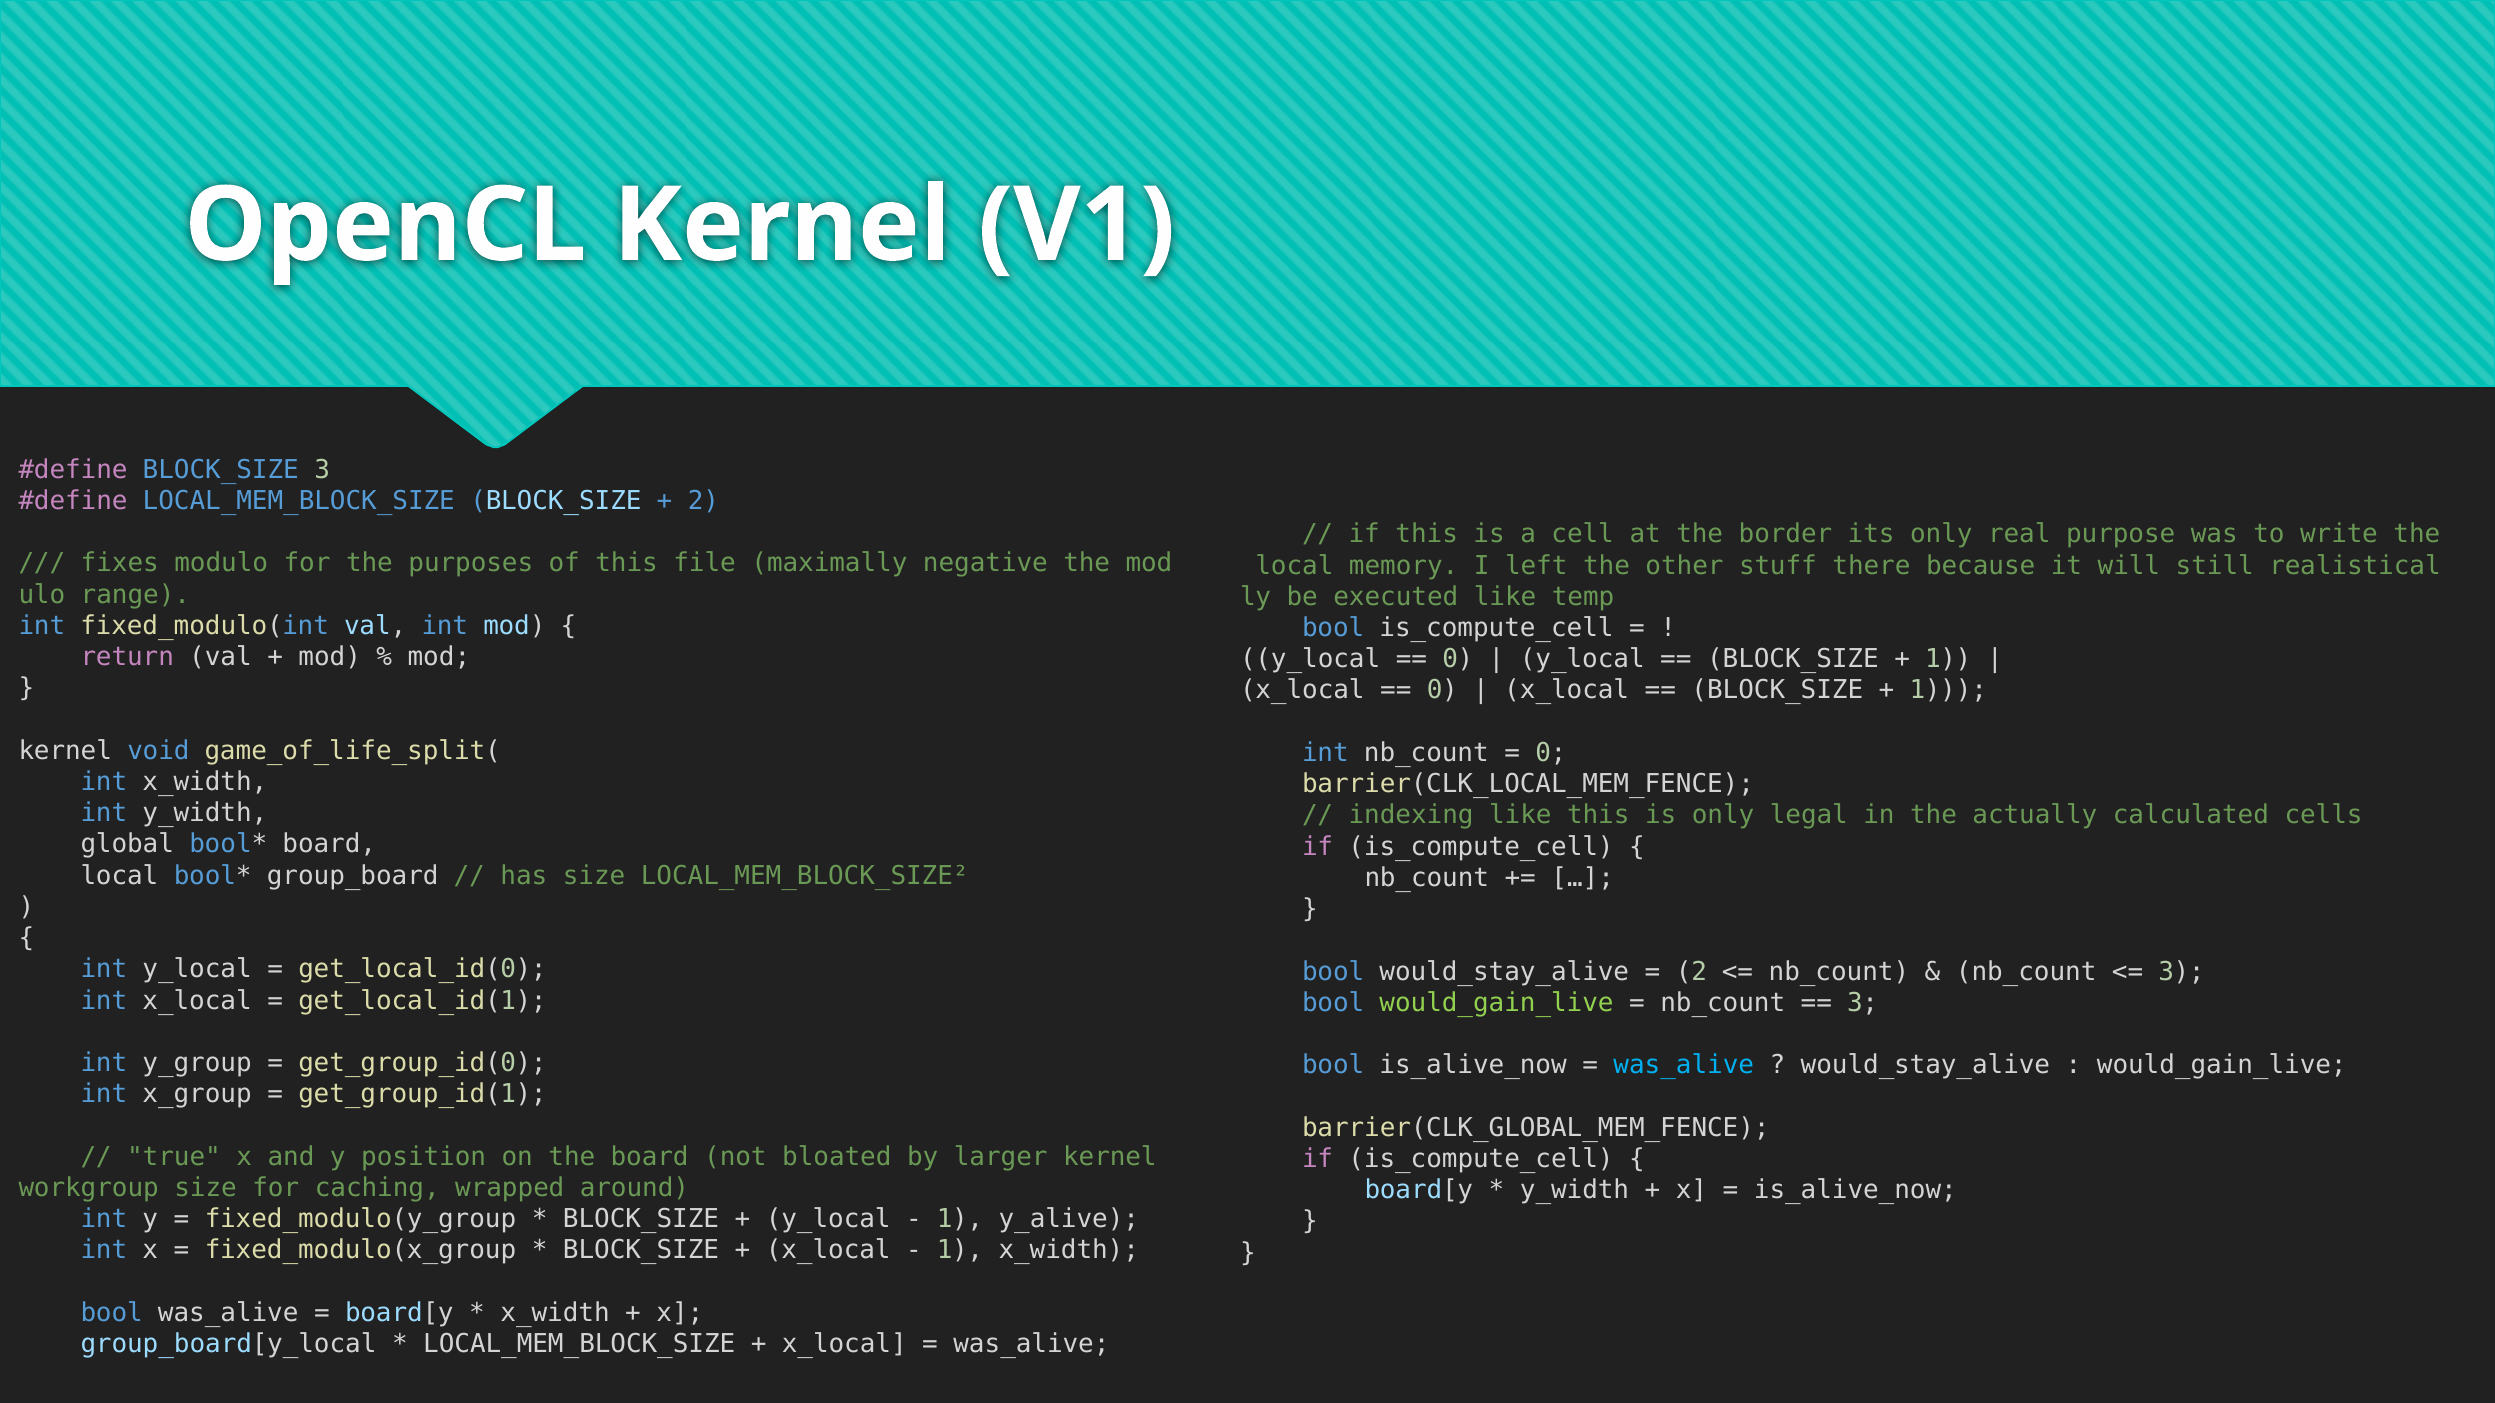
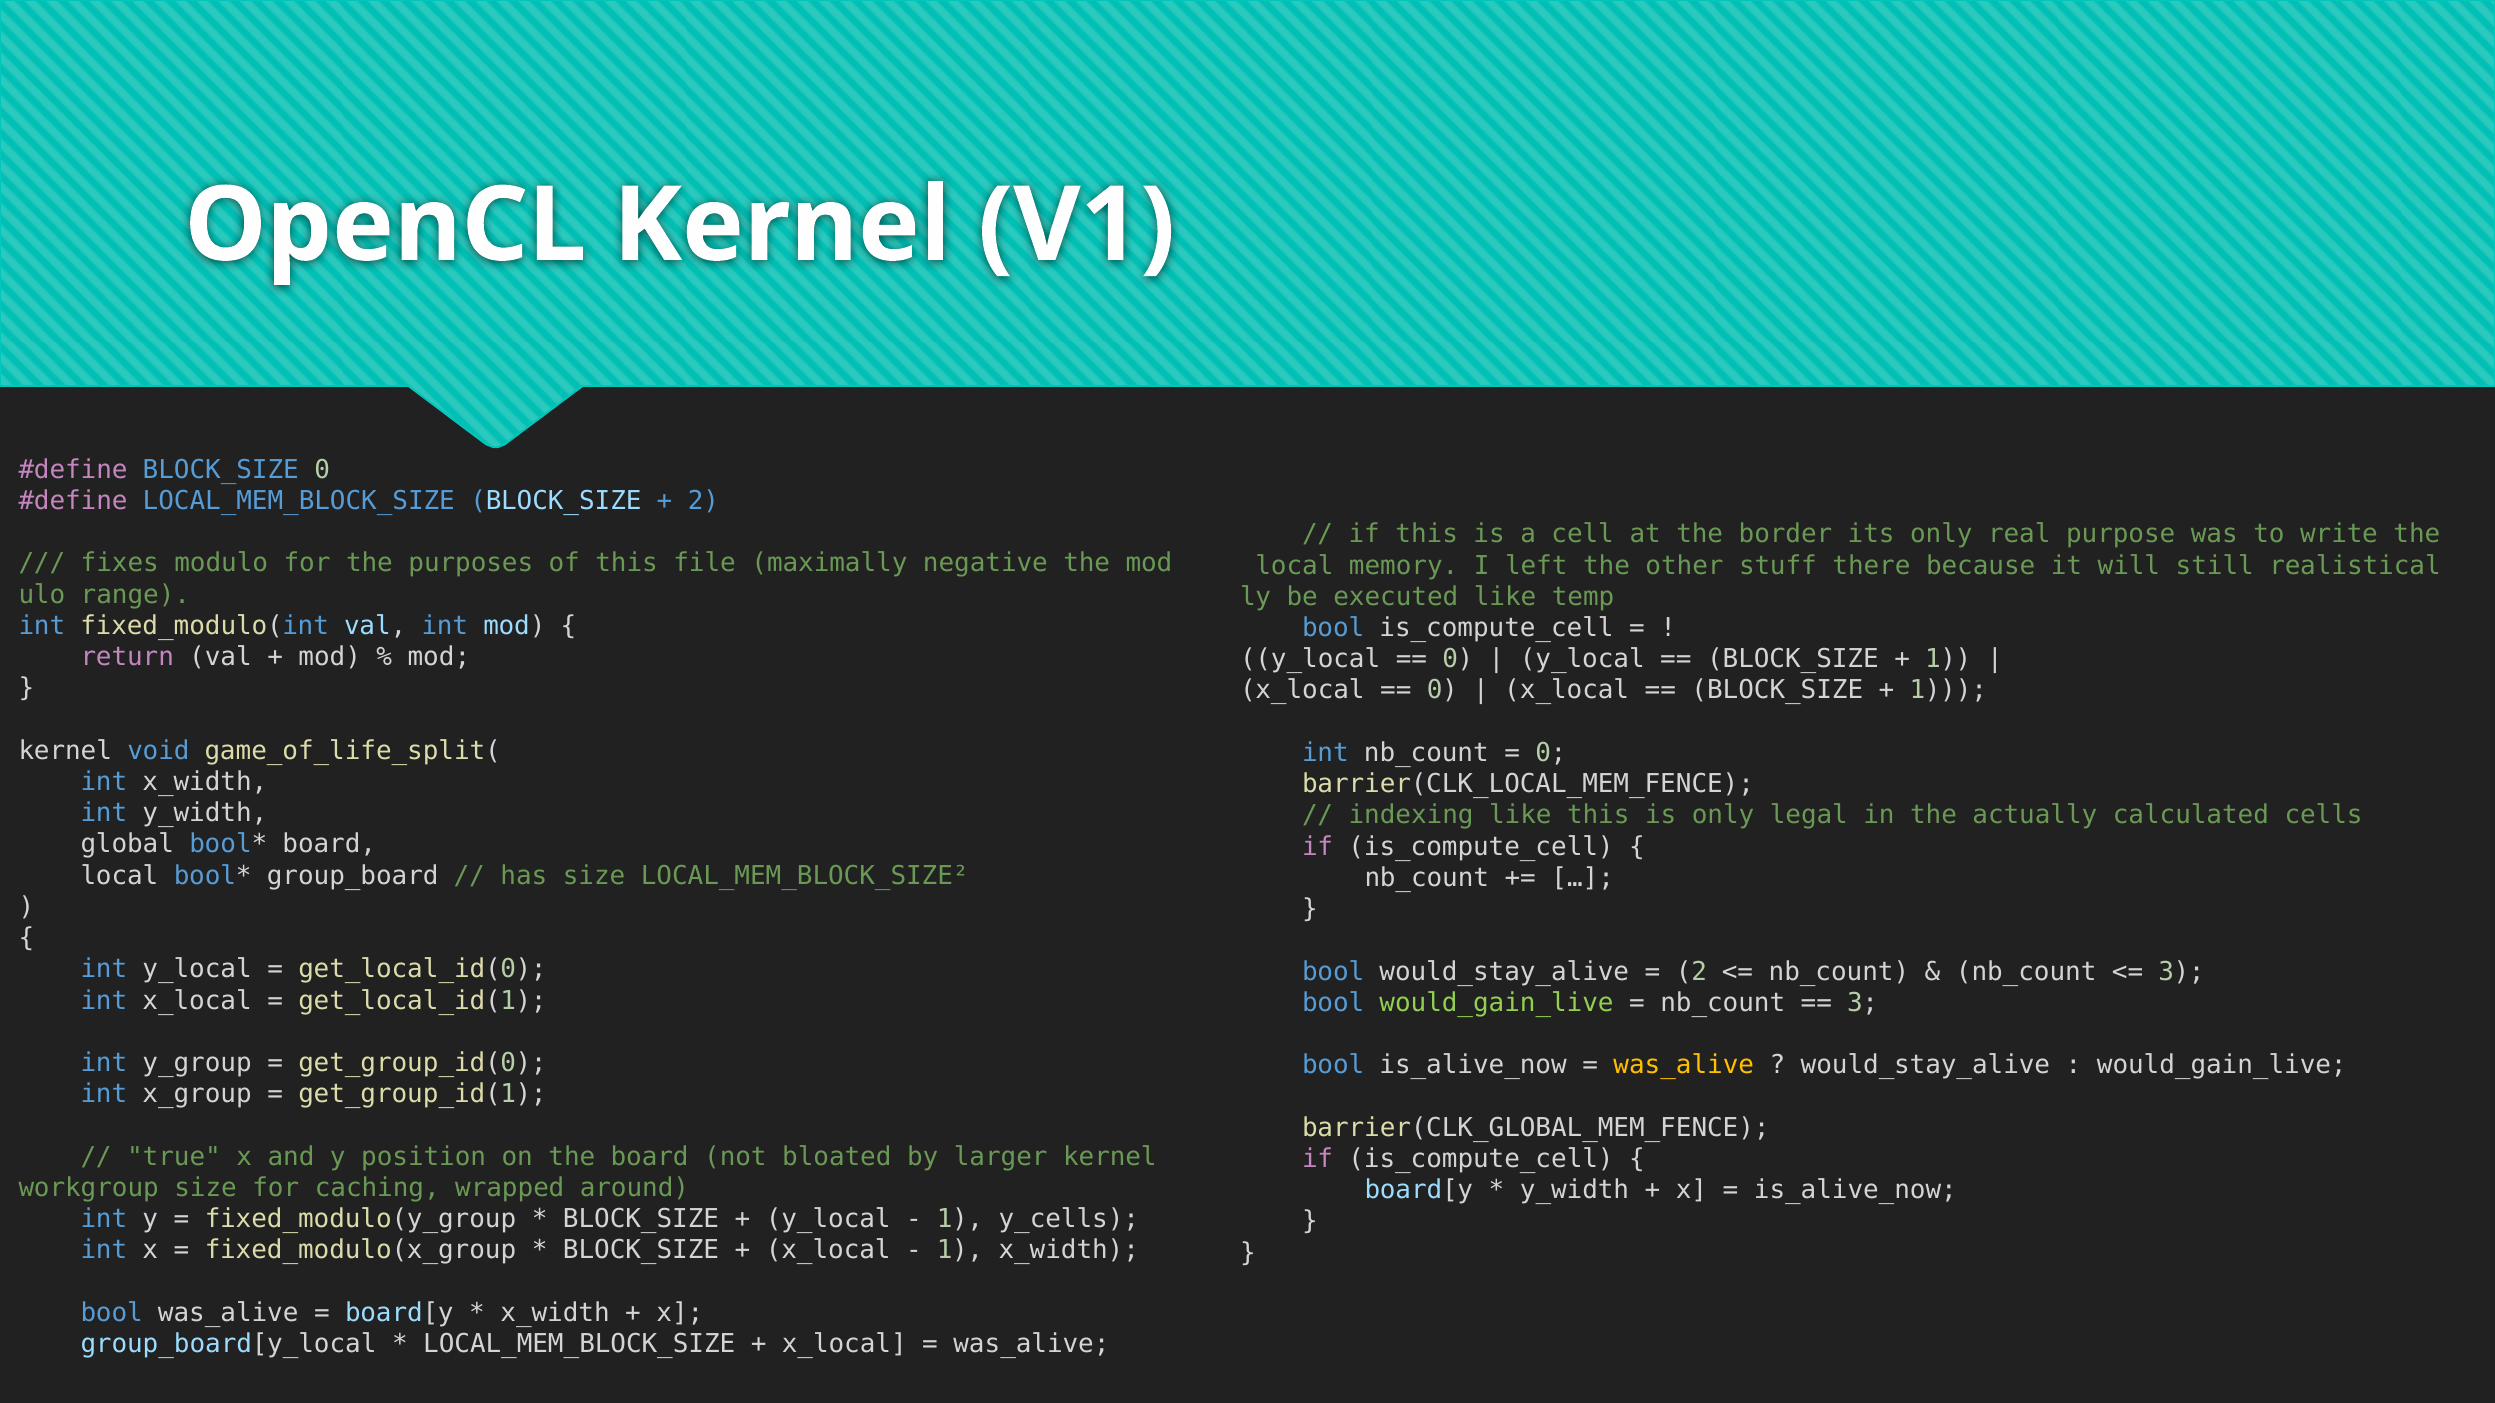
BLOCK_SIZE 3: 3 -> 0 (322, 470)
was_alive colour: light blue -> yellow (1684, 1065)
y_alive: y_alive -> y_cells (1069, 1219)
